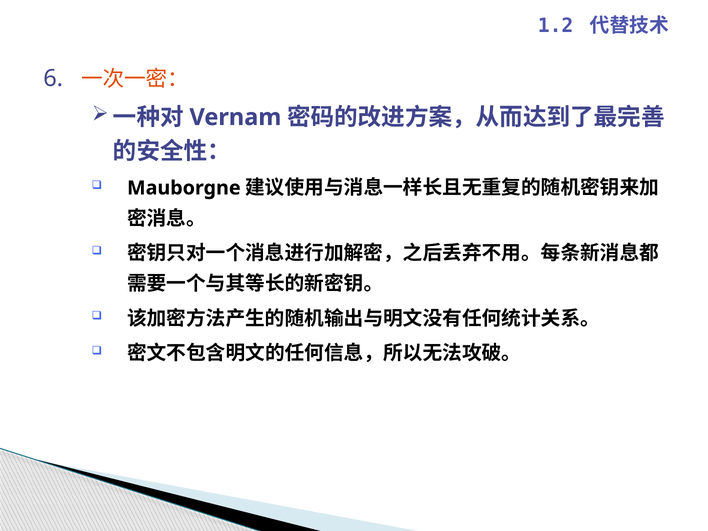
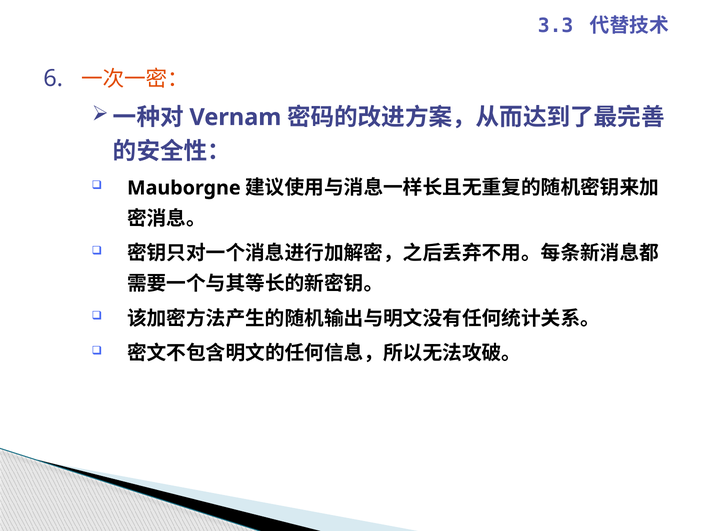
1.2: 1.2 -> 3.3 (556, 26)
